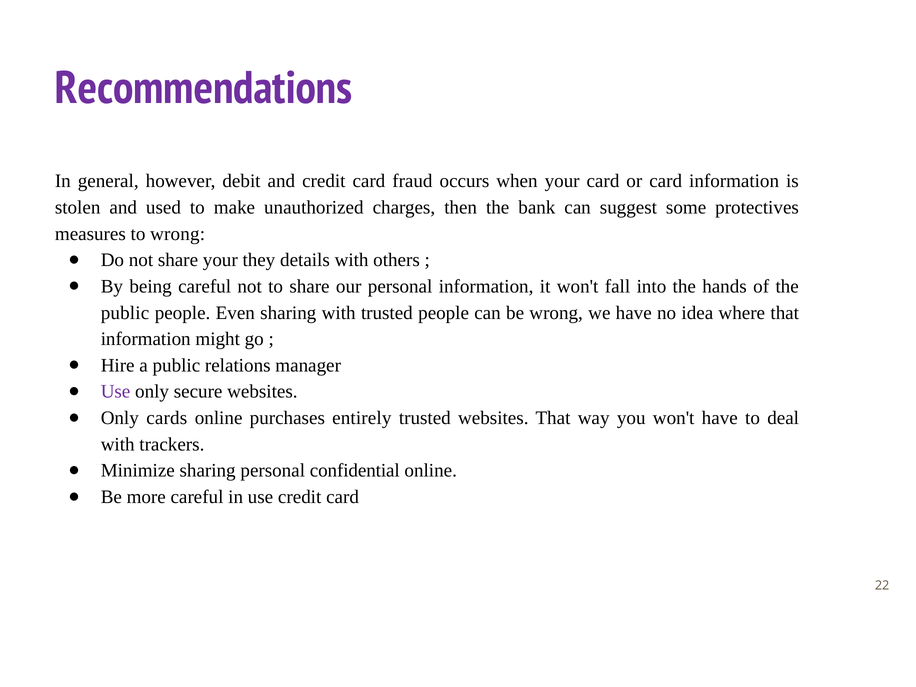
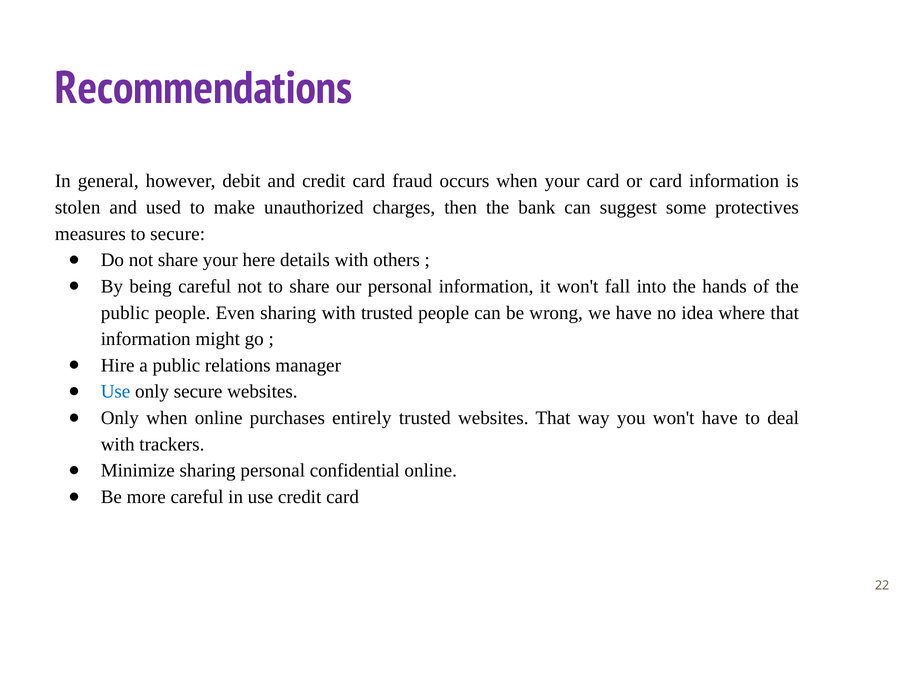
to wrong: wrong -> secure (178, 234)
they: they -> here (259, 260)
Use colour: purple -> blue (116, 392)
Only cards: cards -> when (167, 418)
